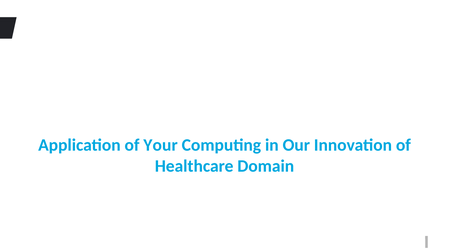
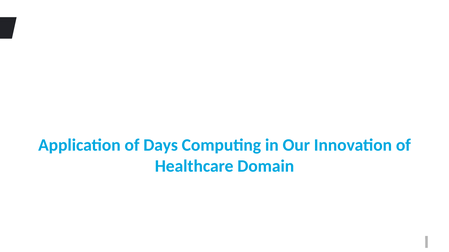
Your: Your -> Days (161, 145)
